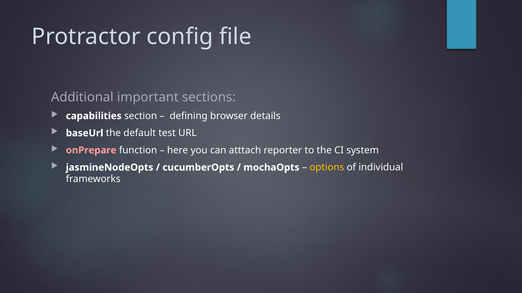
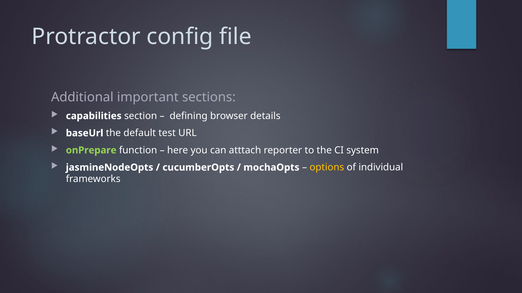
onPrepare colour: pink -> light green (91, 151)
